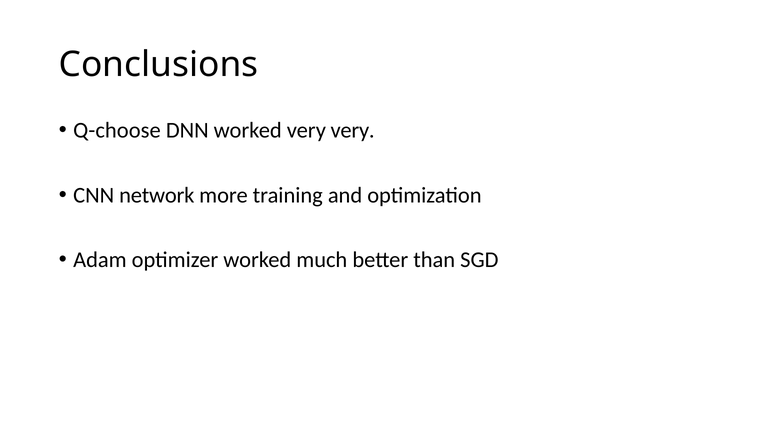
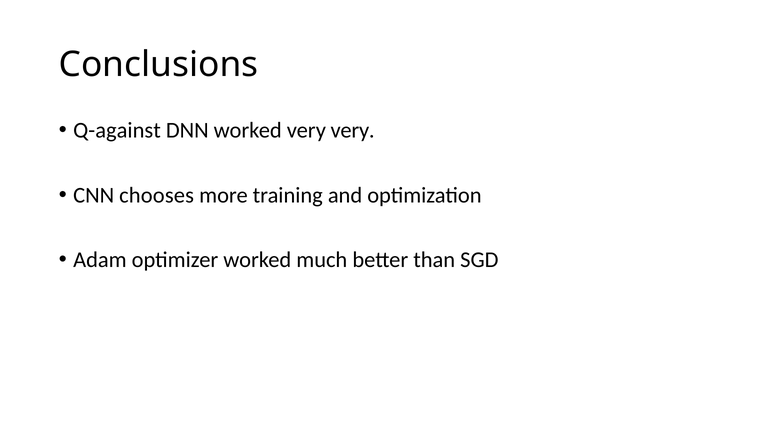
Q-choose: Q-choose -> Q-against (117, 130)
network: network -> chooses (157, 195)
